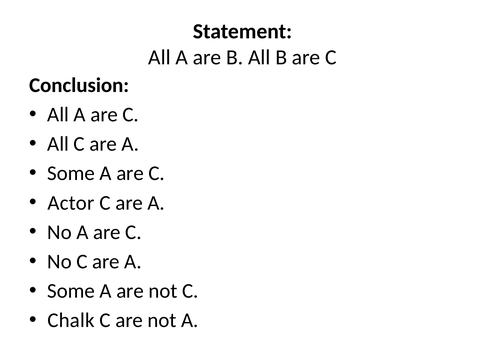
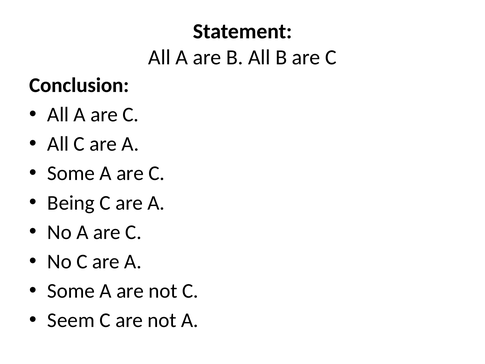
Actor: Actor -> Being (71, 203)
Chalk: Chalk -> Seem (71, 320)
